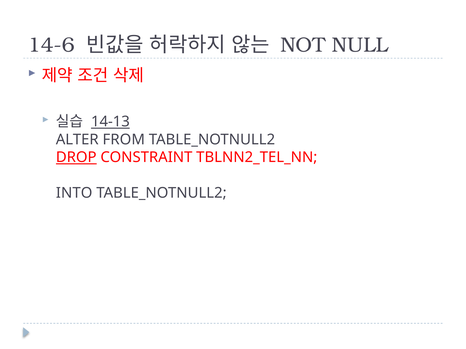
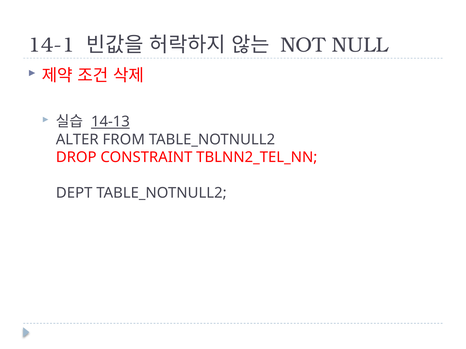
14-6: 14-6 -> 14-1 (51, 45)
DROP underline: present -> none (76, 158)
INTO: INTO -> DEPT (74, 193)
